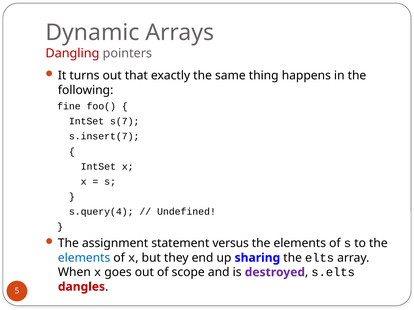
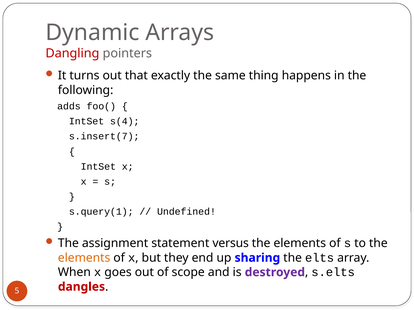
fine: fine -> adds (69, 106)
s(7: s(7 -> s(4 (125, 122)
s.query(4: s.query(4 -> s.query(1 (101, 212)
elements colour: blue -> orange (84, 258)
